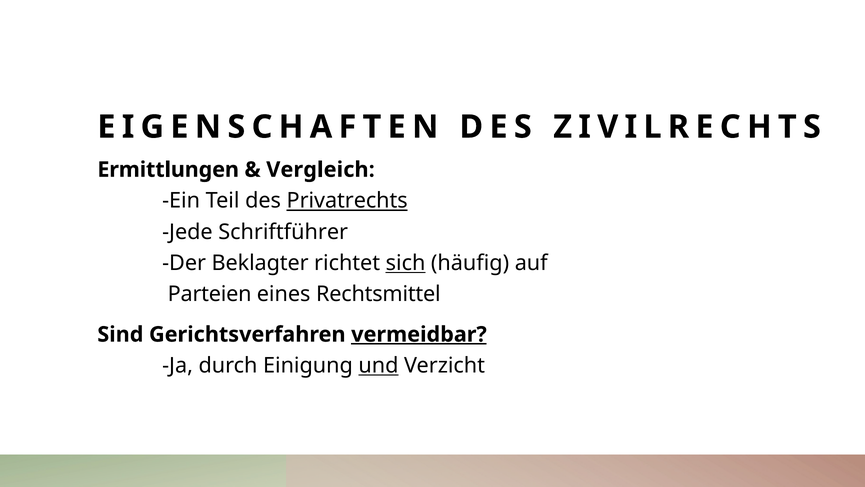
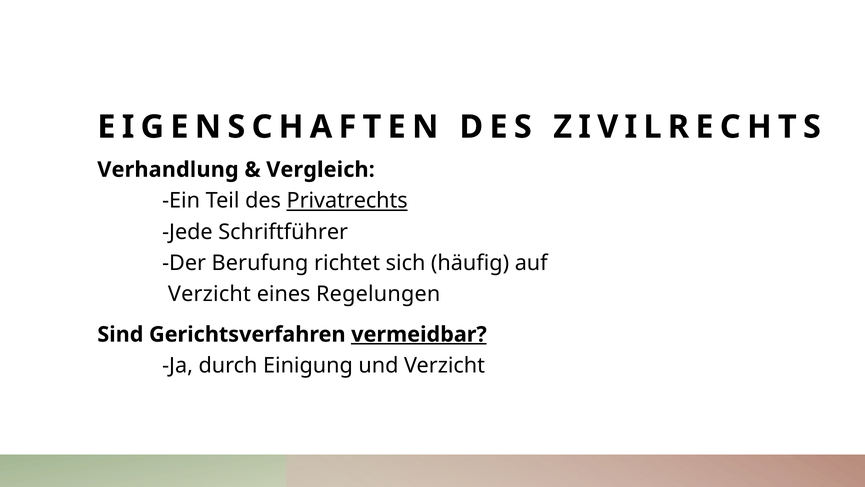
Ermittlungen: Ermittlungen -> Verhandlung (168, 170)
Beklagter: Beklagter -> Berufung (260, 263)
sich underline: present -> none (406, 263)
Parteien: Parteien -> Verzicht (209, 294)
Rechtsmittel: Rechtsmittel -> Regelungen (378, 294)
und underline: present -> none (378, 365)
